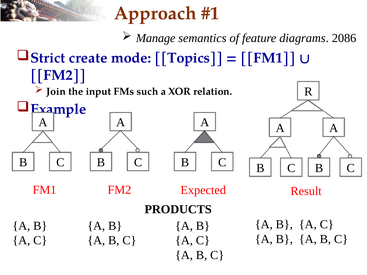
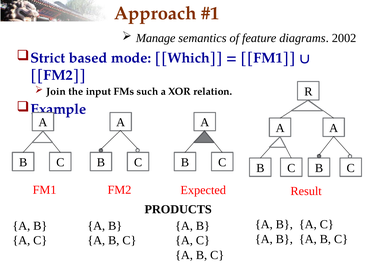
2086: 2086 -> 2002 (344, 38)
create: create -> based (88, 58)
Topics: Topics -> Which (189, 58)
